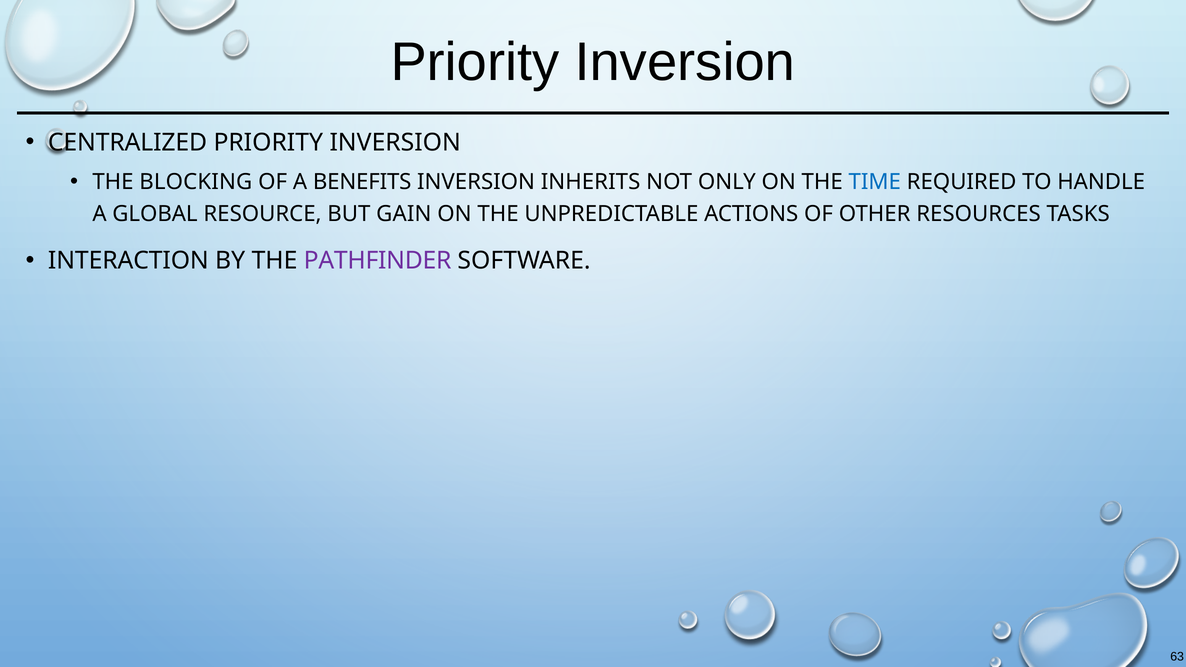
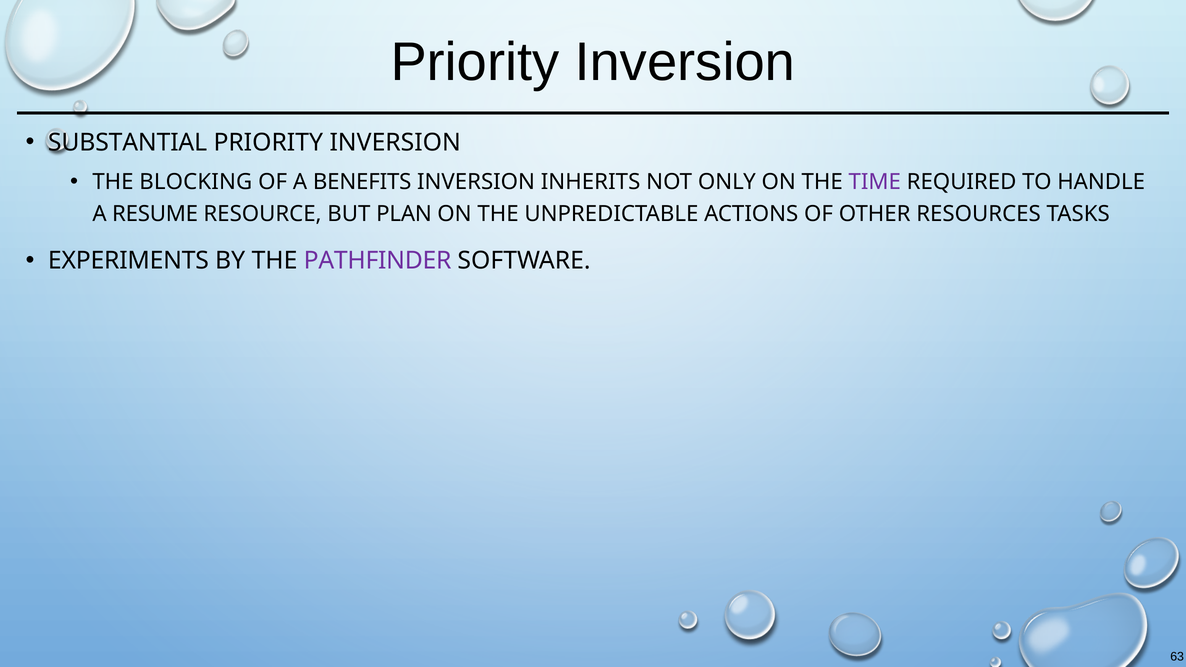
CENTRALIZED: CENTRALIZED -> SUBSTANTIAL (128, 143)
TIME colour: blue -> purple (875, 182)
GLOBAL: GLOBAL -> RESUME (155, 214)
GAIN: GAIN -> PLAN (404, 214)
INTERACTION: INTERACTION -> EXPERIMENTS (128, 261)
